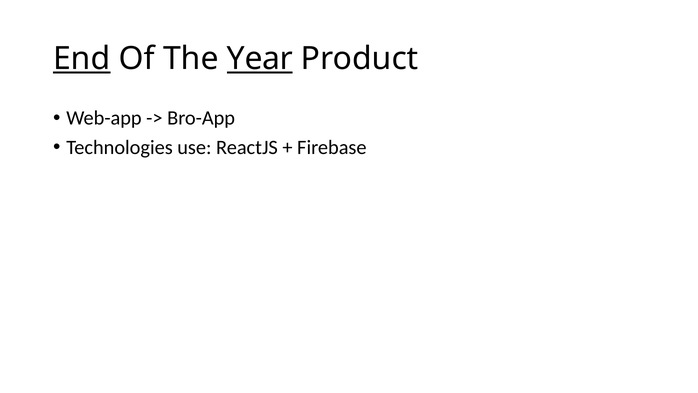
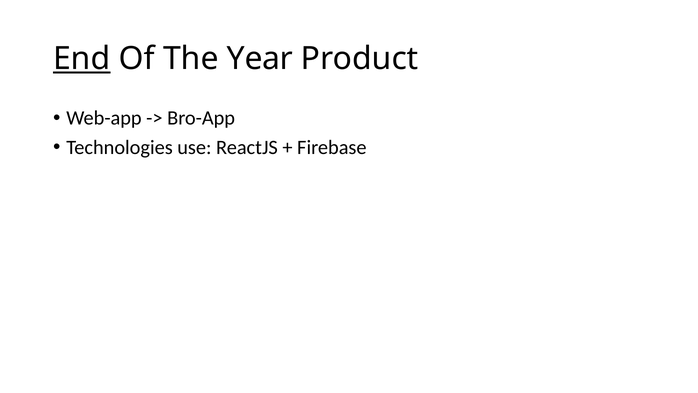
Year underline: present -> none (260, 59)
